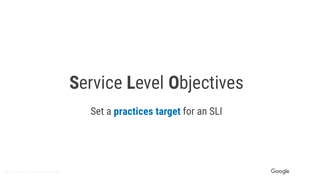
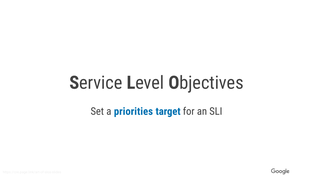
practices: practices -> priorities (133, 111)
